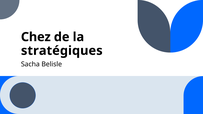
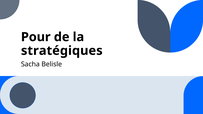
Chez: Chez -> Pour (36, 37)
